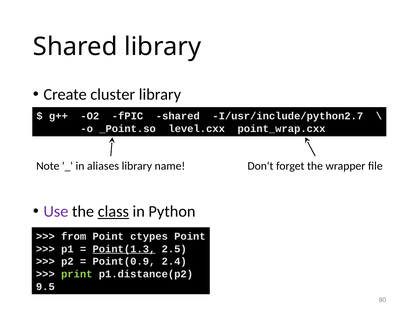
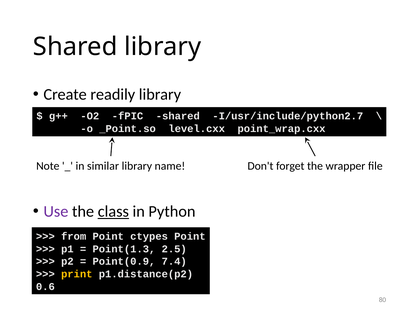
cluster: cluster -> readily (113, 94)
aliases: aliases -> similar (103, 166)
Point(1.3 underline: present -> none (124, 249)
2.4: 2.4 -> 7.4 (174, 262)
print colour: light green -> yellow (77, 274)
9.5: 9.5 -> 0.6 (45, 287)
